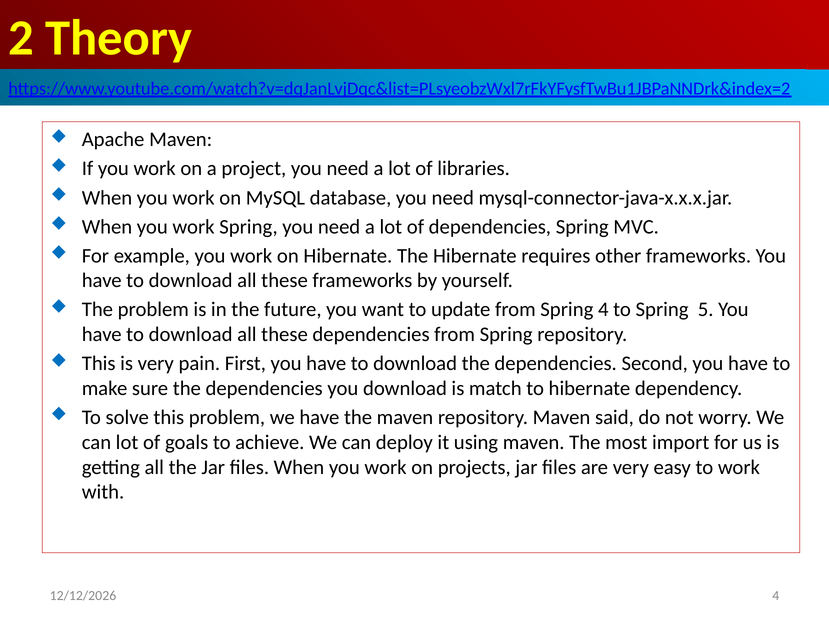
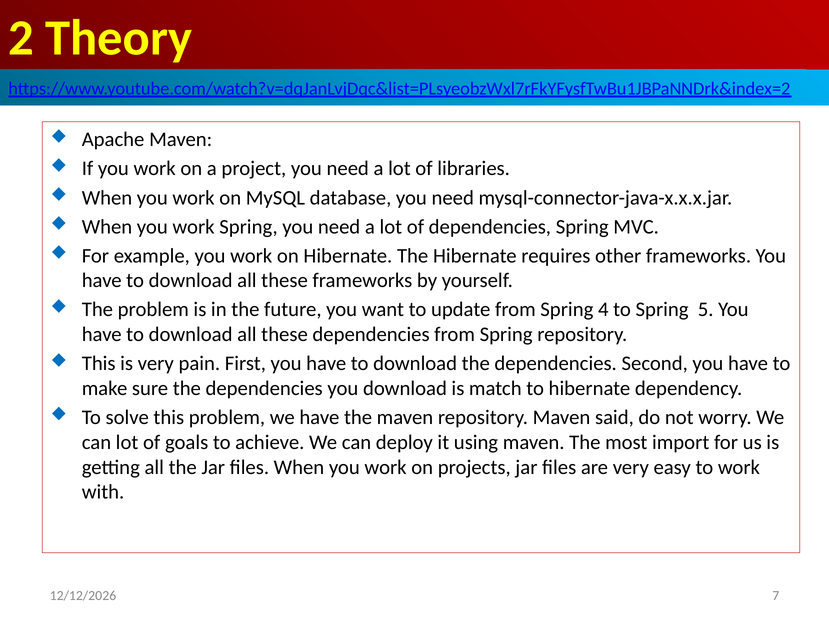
4: 4 -> 7 (776, 595)
